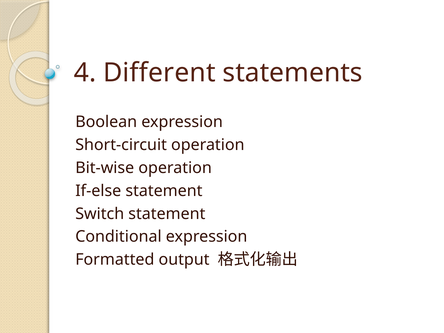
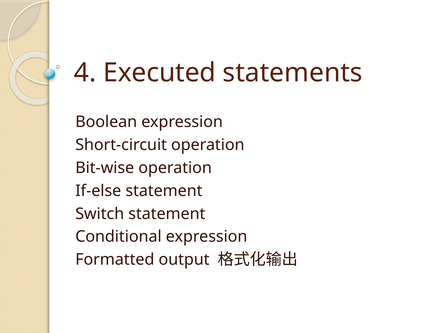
Different: Different -> Executed (159, 73)
